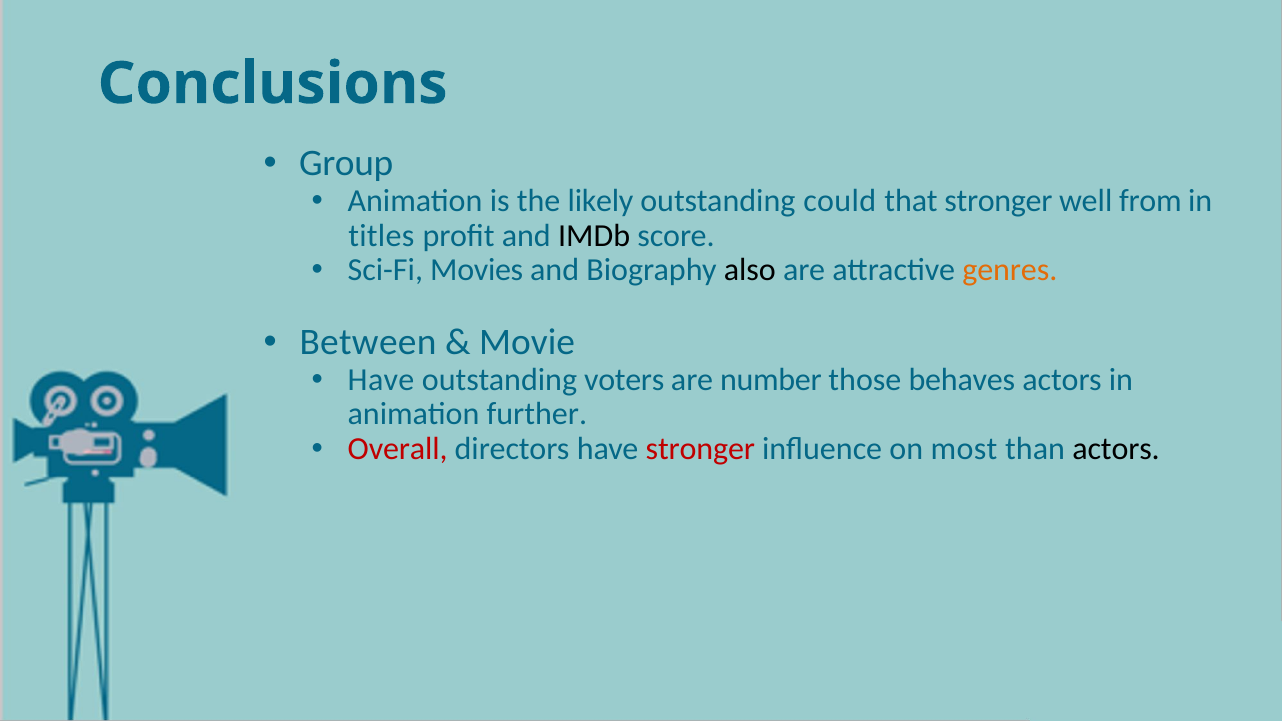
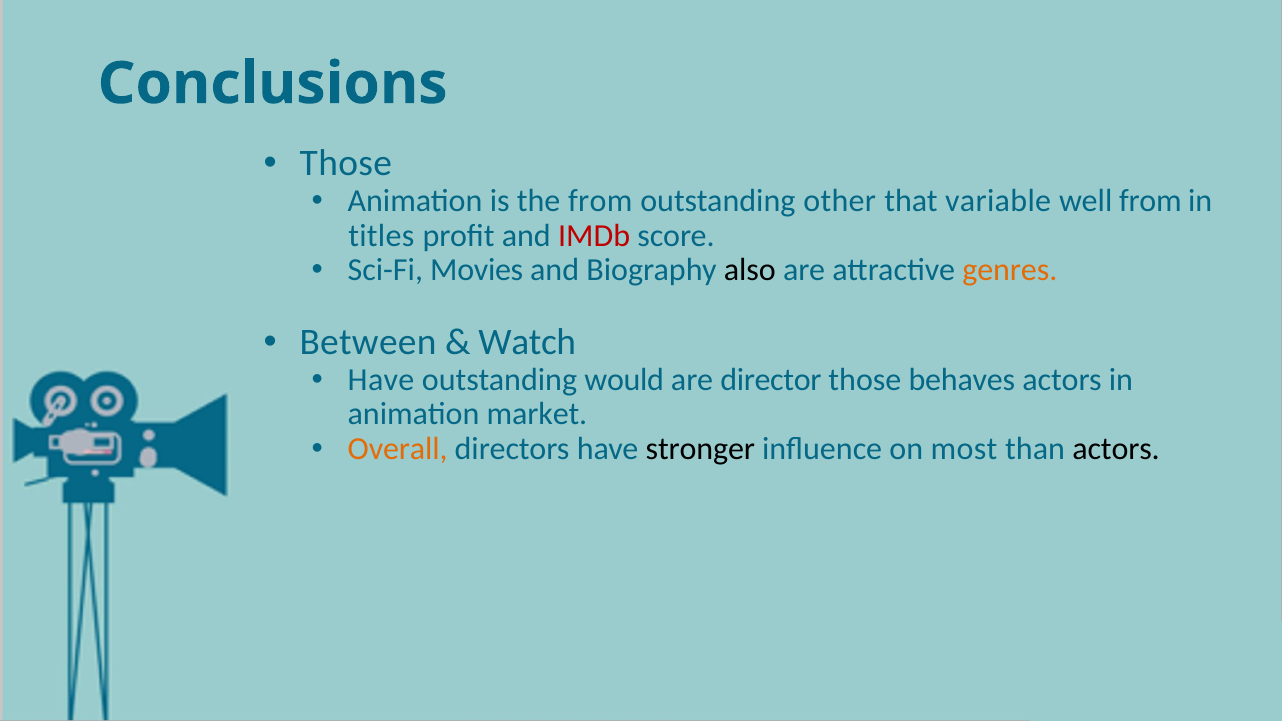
Group: Group -> Those (346, 164)
the likely: likely -> from (600, 201)
could: could -> other (840, 201)
that stronger: stronger -> variable (998, 201)
IMDb colour: black -> red (594, 236)
Movie: Movie -> Watch (527, 342)
voters: voters -> would (624, 380)
number: number -> director (771, 380)
further: further -> market (537, 414)
Overall colour: red -> orange (398, 449)
stronger colour: red -> black (700, 449)
